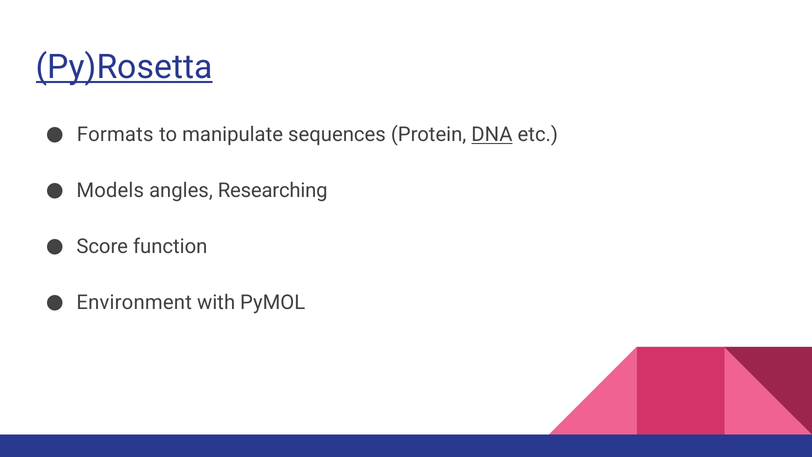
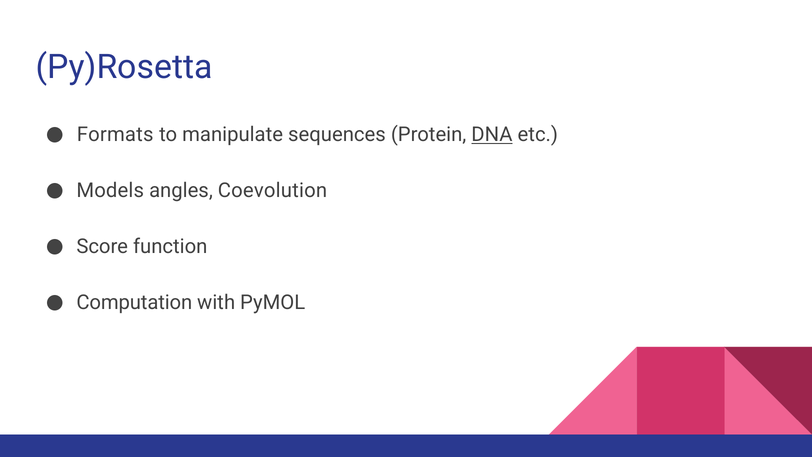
Py)Rosetta underline: present -> none (124, 67)
Researching: Researching -> Coevolution (272, 191)
Environment: Environment -> Computation (134, 303)
